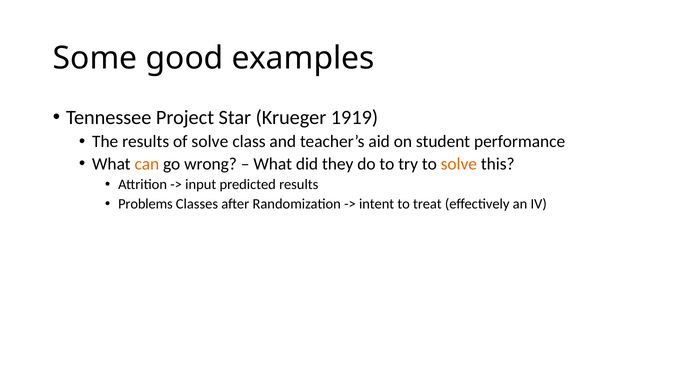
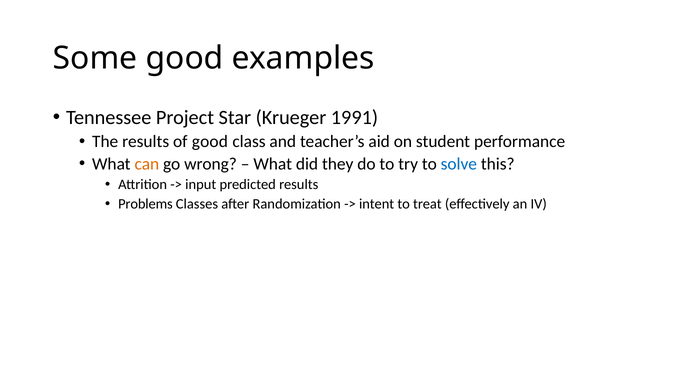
1919: 1919 -> 1991 (354, 118)
of solve: solve -> good (210, 141)
solve colour: orange -> blue (459, 164)
